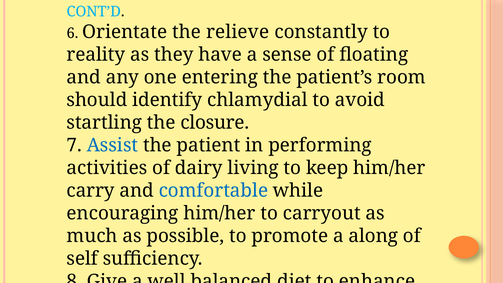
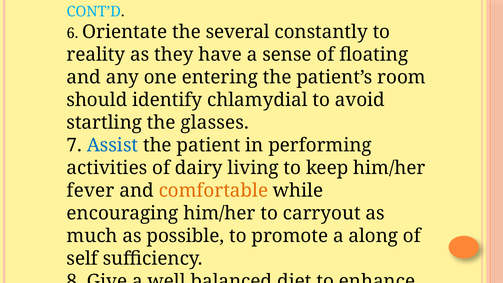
relieve: relieve -> several (238, 32)
closure: closure -> glasses (215, 123)
carry: carry -> fever (90, 191)
comfortable colour: blue -> orange (213, 191)
